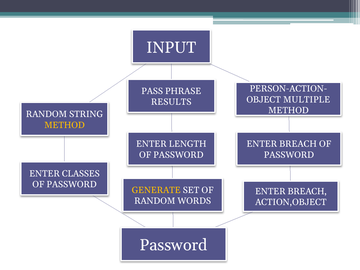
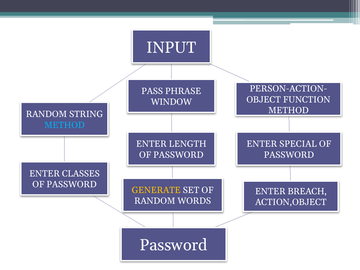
MULTIPLE: MULTIPLE -> FUNCTION (307, 100)
RESULTS: RESULTS -> WINDOW (171, 102)
METHOD colour: yellow -> light blue (64, 125)
BREACH: BREACH -> SPECIAL (298, 144)
